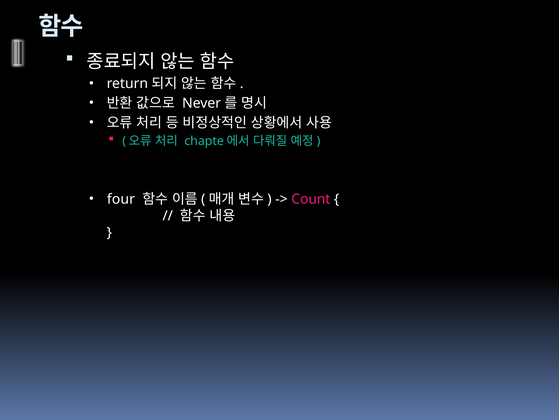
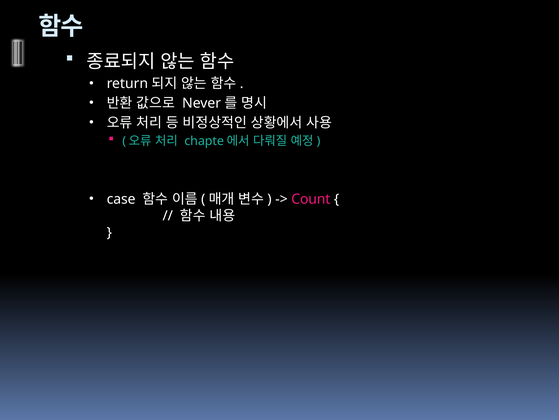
four: four -> case (121, 199)
